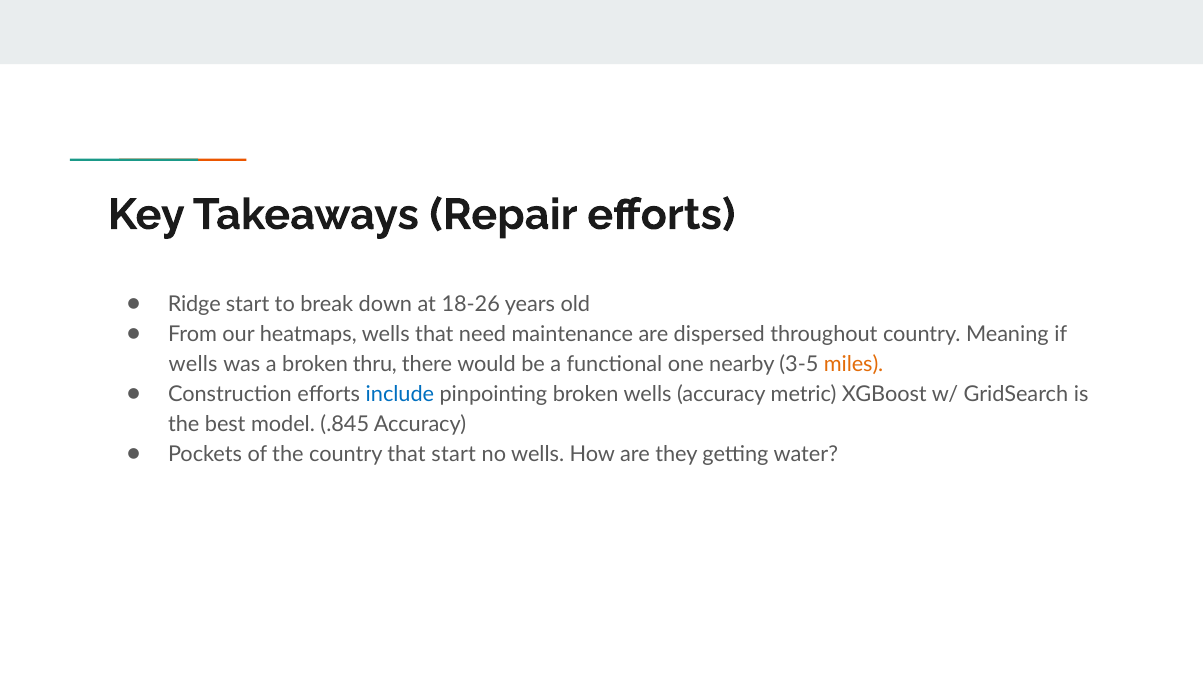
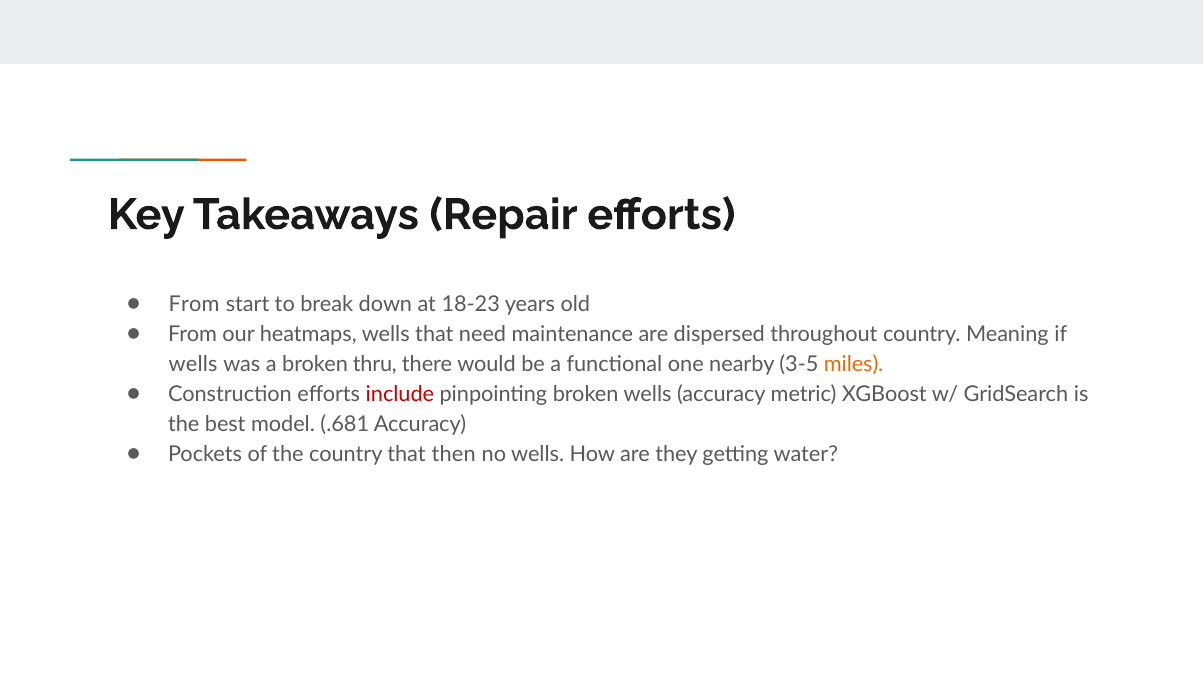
Ridge: Ridge -> From (194, 304)
18-26: 18-26 -> 18-23 (471, 304)
include colour: blue -> red (400, 394)
.845: .845 -> .681 (345, 424)
that start: start -> then (454, 454)
